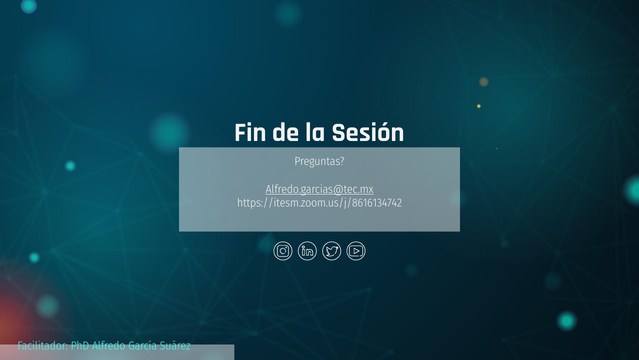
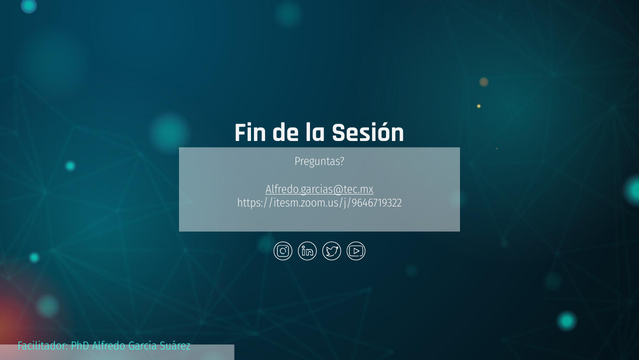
https://itesm.zoom.us/j/8616134742: https://itesm.zoom.us/j/8616134742 -> https://itesm.zoom.us/j/9646719322 (320, 203)
